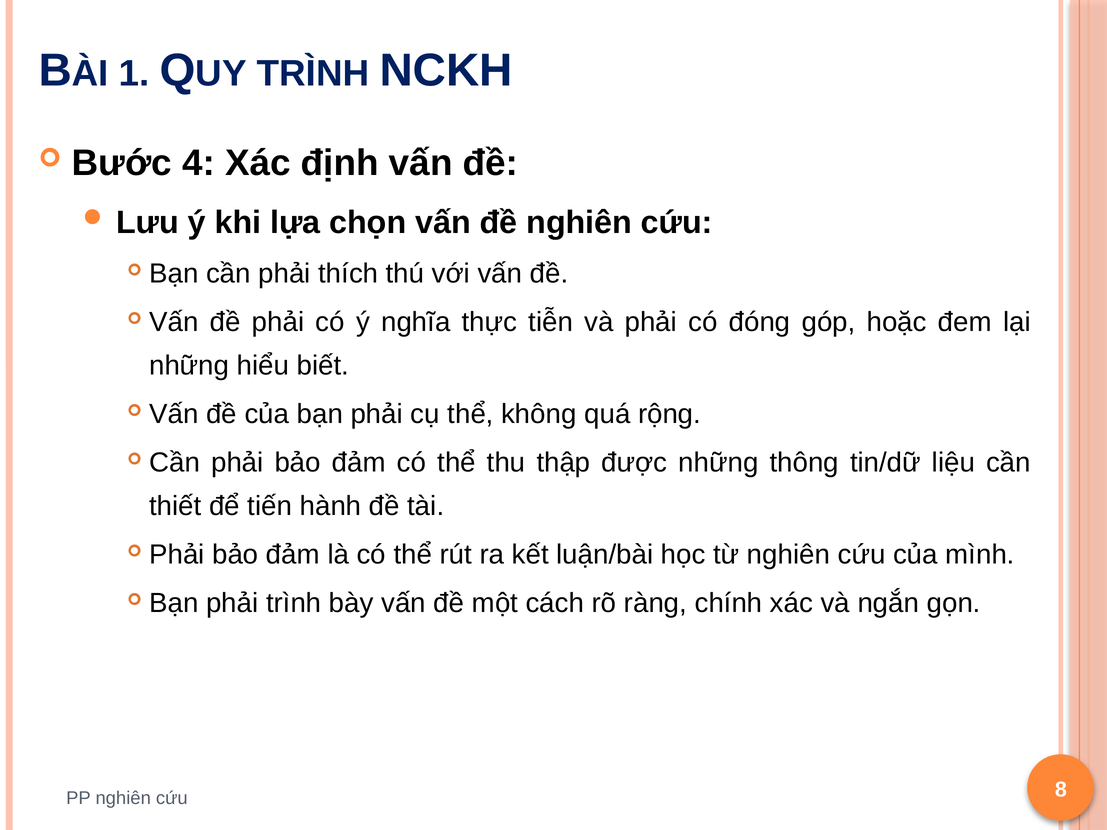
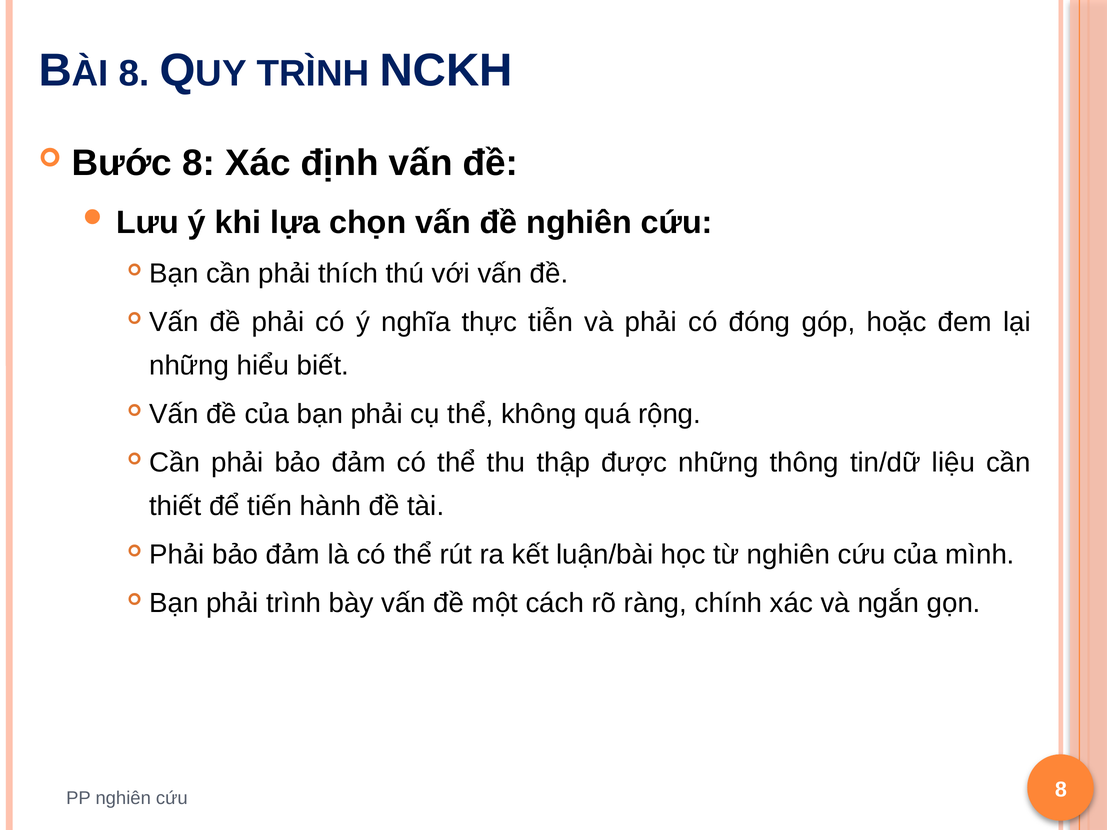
1: 1 -> 8 (134, 74)
Bước 4: 4 -> 8 (198, 163)
